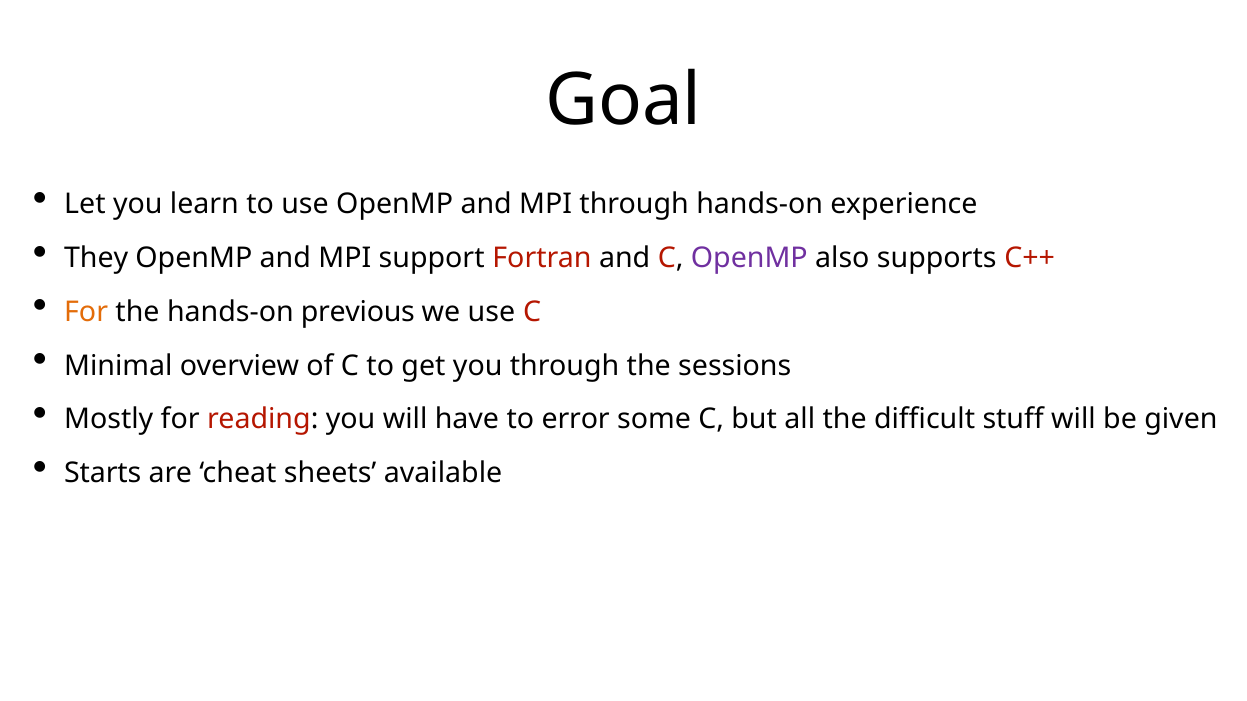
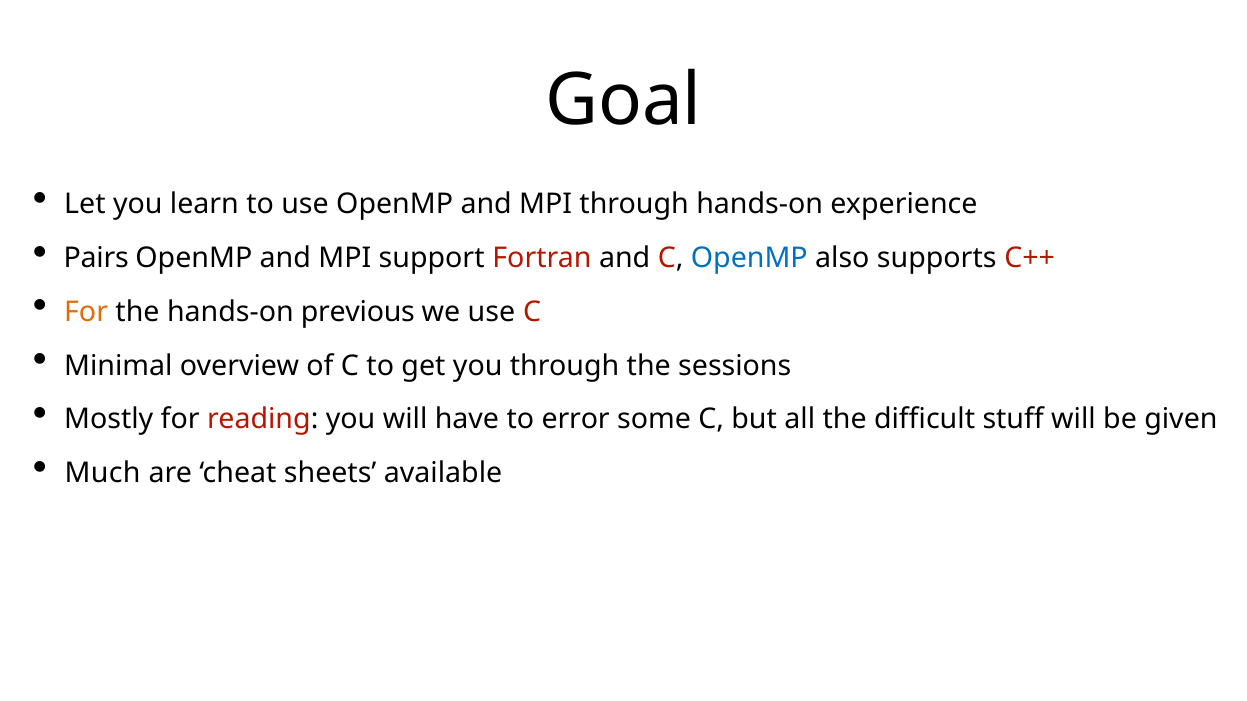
They: They -> Pairs (96, 258)
OpenMP colour: purple -> blue (749, 258)
Starts: Starts -> Much (103, 473)
